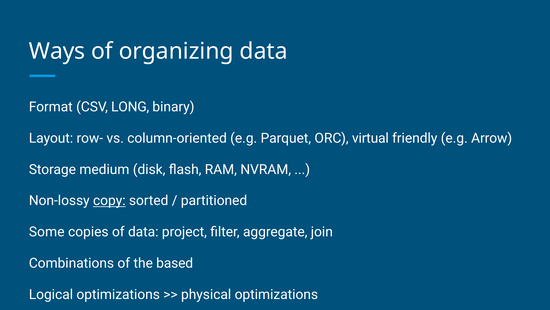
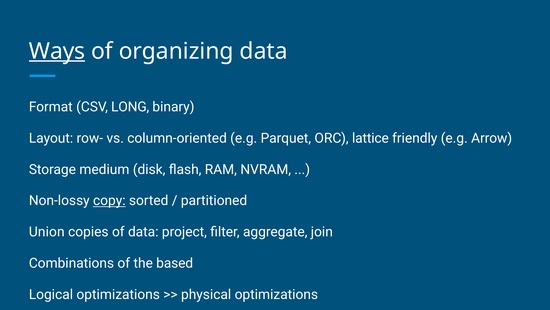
Ways underline: none -> present (57, 51)
virtual: virtual -> lattice (370, 138)
Some: Some -> Union (47, 232)
